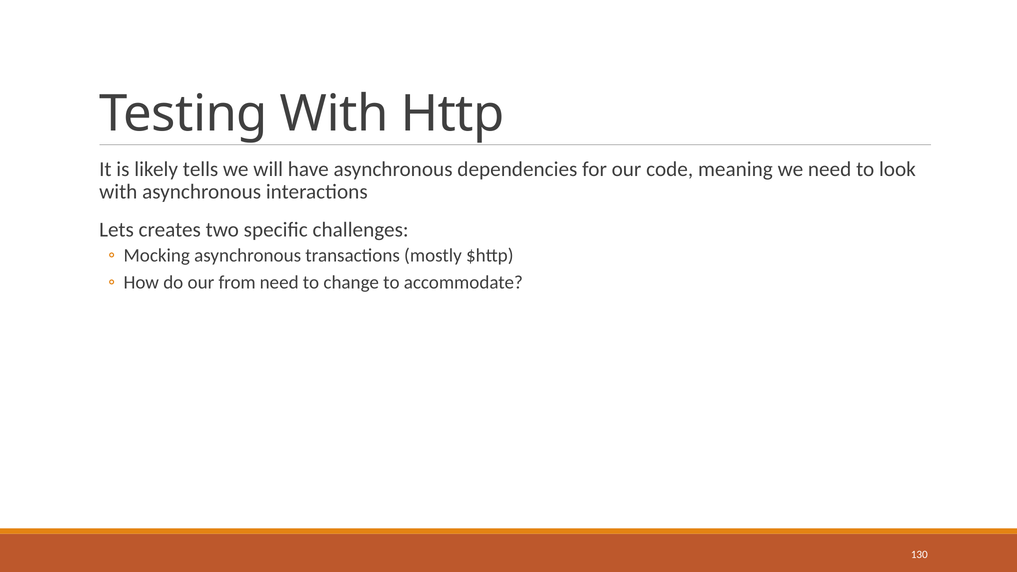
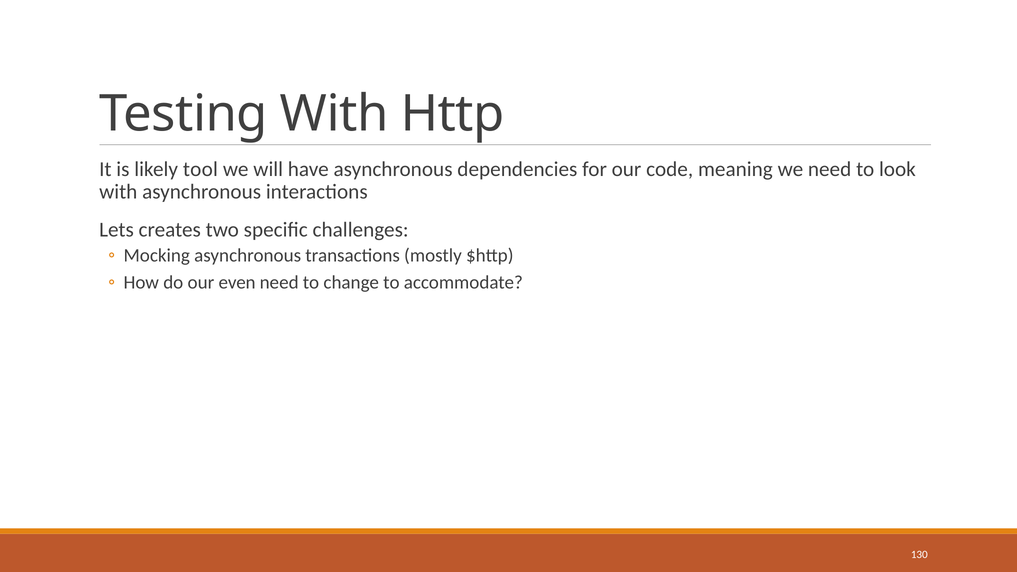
tells: tells -> tool (200, 169)
from: from -> even (237, 283)
